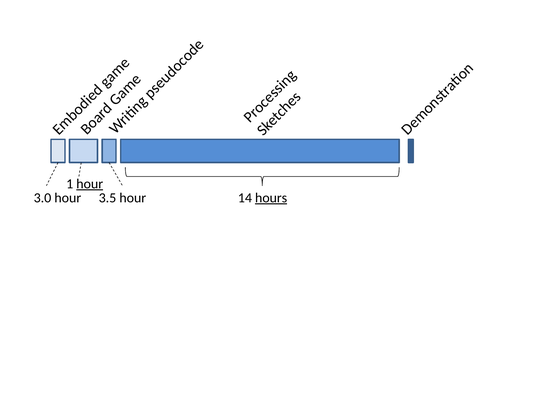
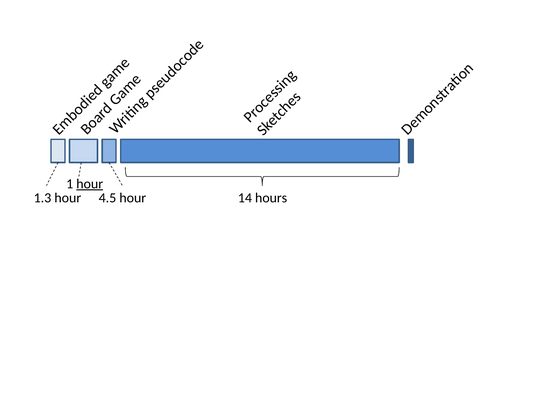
3.0: 3.0 -> 1.3 (42, 198)
3.5: 3.5 -> 4.5 (107, 198)
hours underline: present -> none (271, 198)
